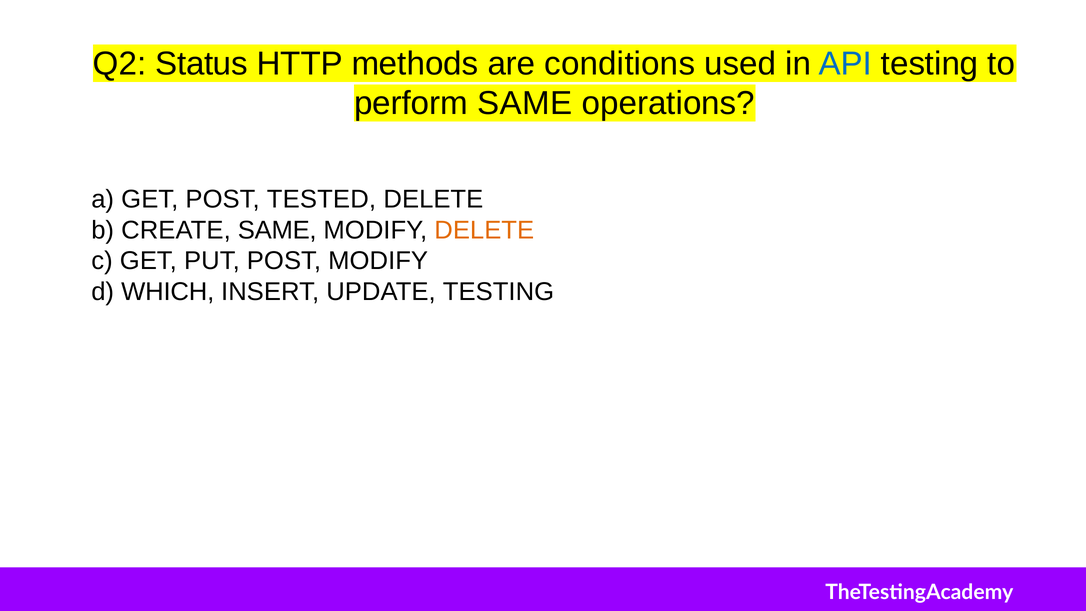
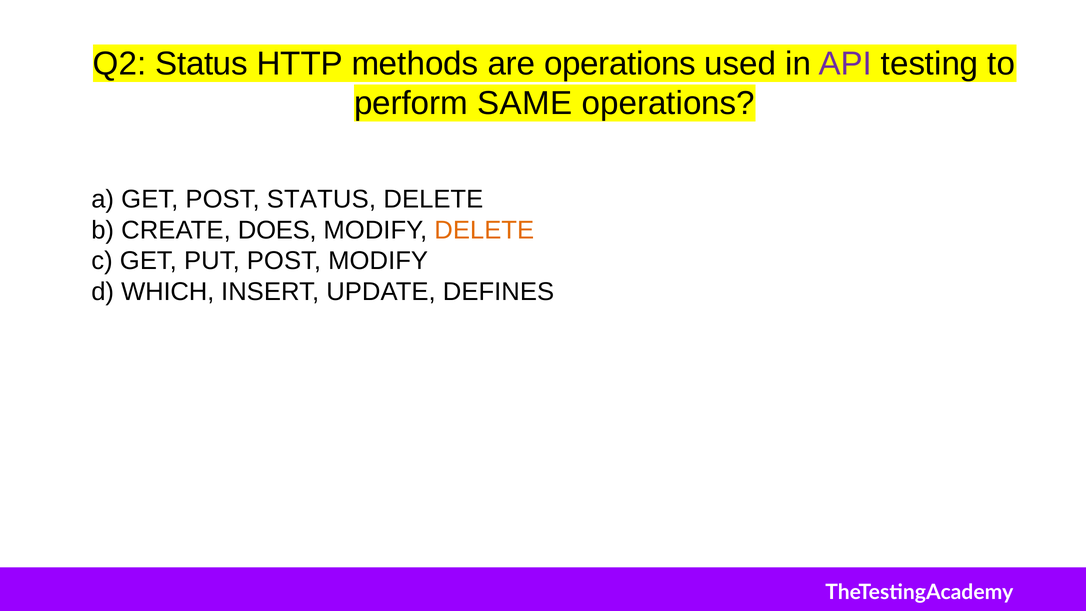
are conditions: conditions -> operations (620, 64)
API colour: blue -> purple (845, 64)
POST TESTED: TESTED -> STATUS (321, 199)
CREATE SAME: SAME -> DOES (277, 230)
UPDATE TESTING: TESTING -> DEFINES (498, 292)
